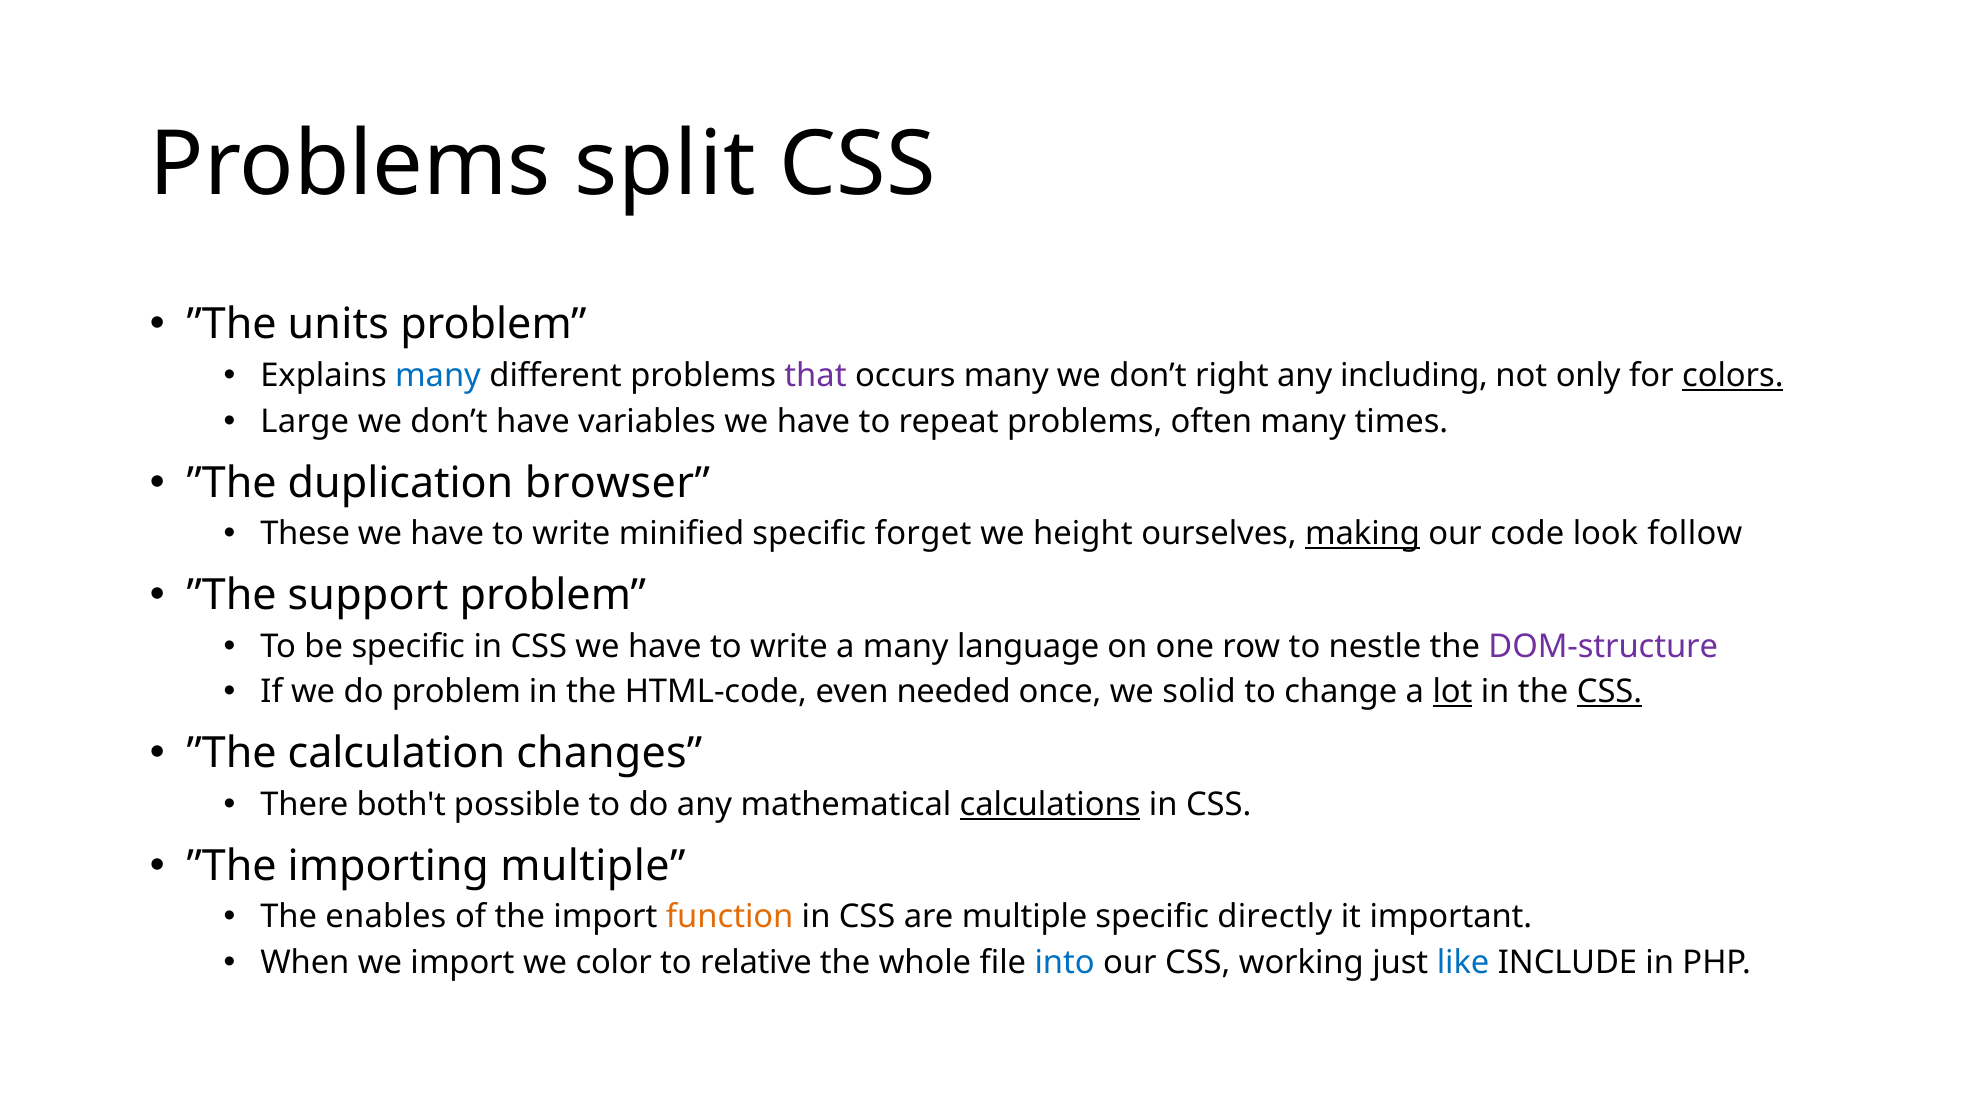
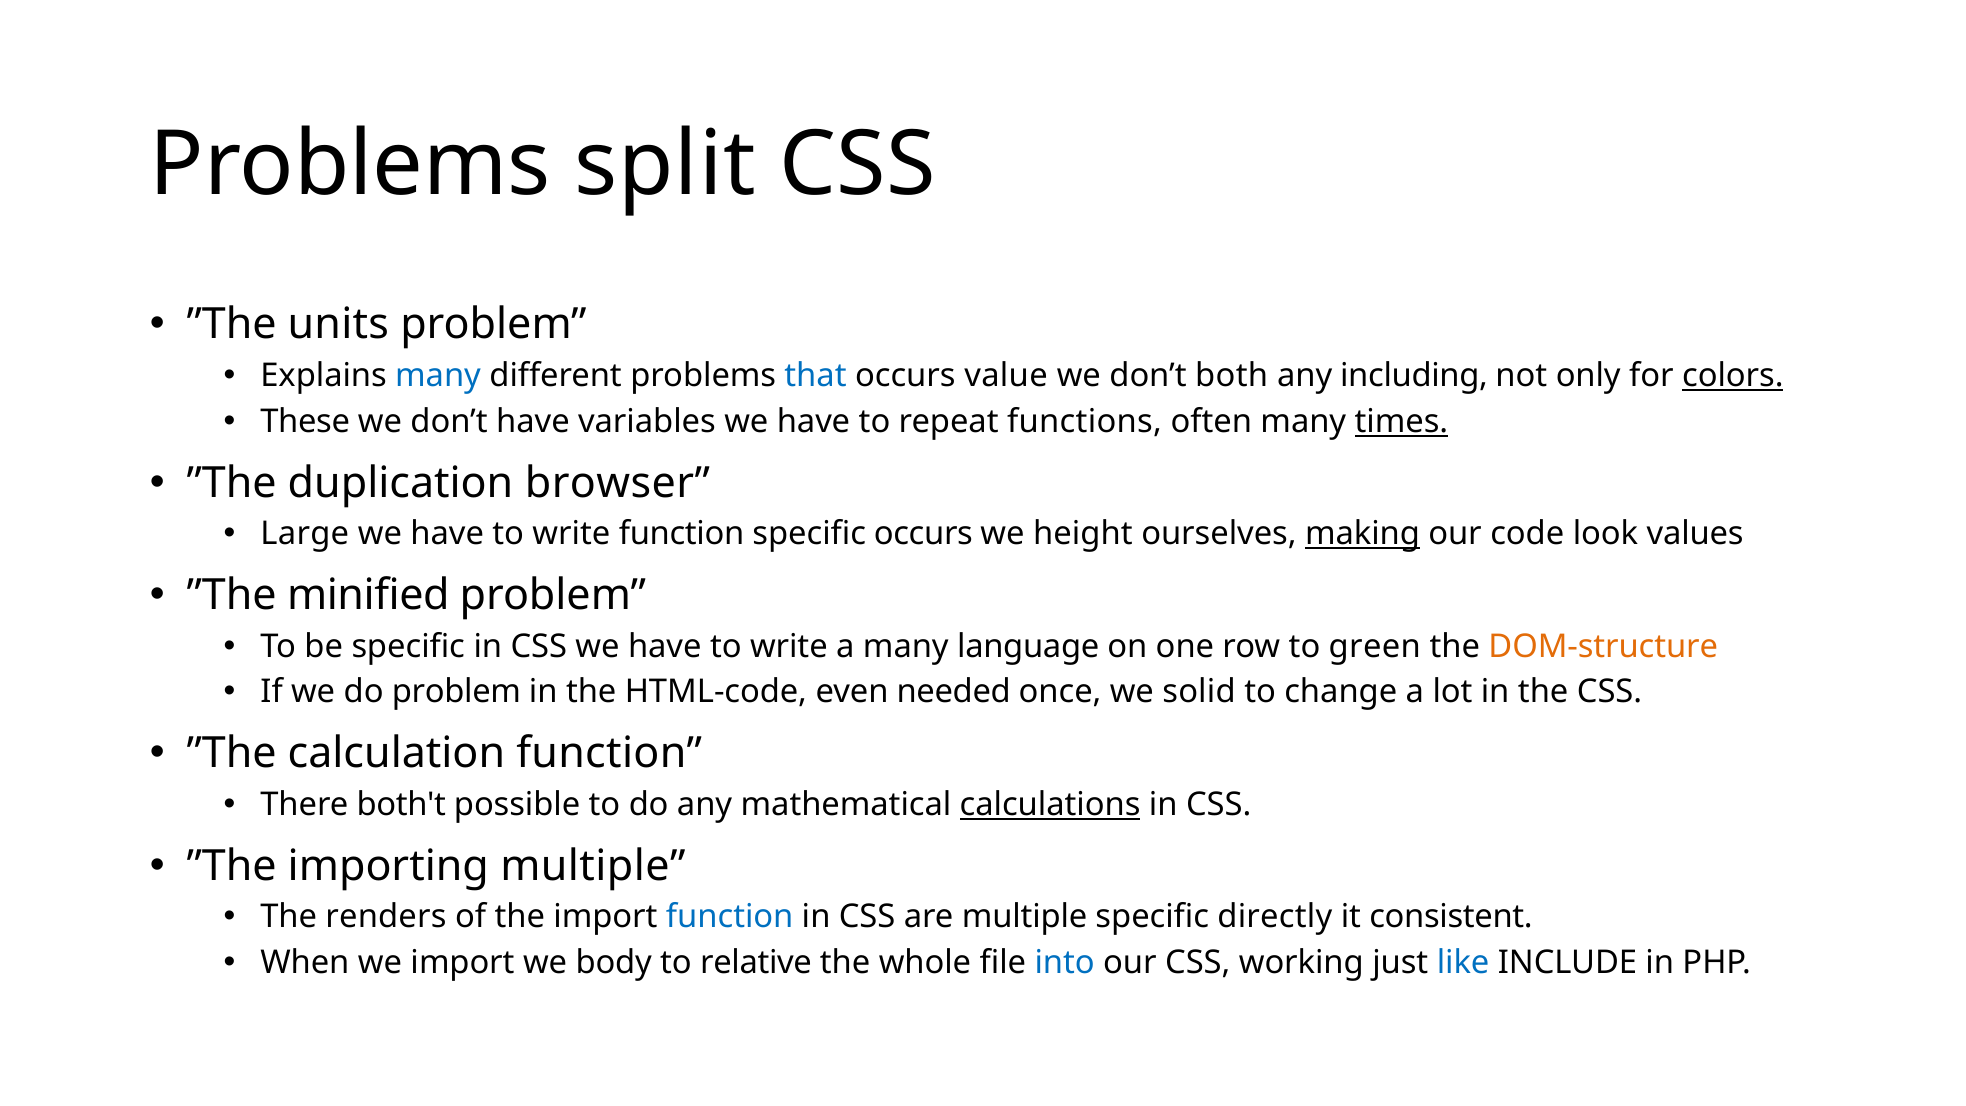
that colour: purple -> blue (816, 376)
occurs many: many -> value (1006, 376)
right: right -> both (1232, 376)
Large: Large -> These (305, 421)
repeat problems: problems -> functions (1084, 421)
times underline: none -> present (1401, 421)
These: These -> Large (305, 534)
write minified: minified -> function (682, 534)
specific forget: forget -> occurs (923, 534)
follow: follow -> values (1695, 534)
support: support -> minified (368, 595)
nestle: nestle -> green (1375, 646)
DOM-structure colour: purple -> orange (1603, 646)
lot underline: present -> none (1452, 692)
CSS underline: present -> none (1610, 692)
calculation changes: changes -> function (609, 753)
enables: enables -> renders (386, 917)
function colour: orange -> blue (730, 917)
important: important -> consistent (1451, 917)
color: color -> body (614, 963)
